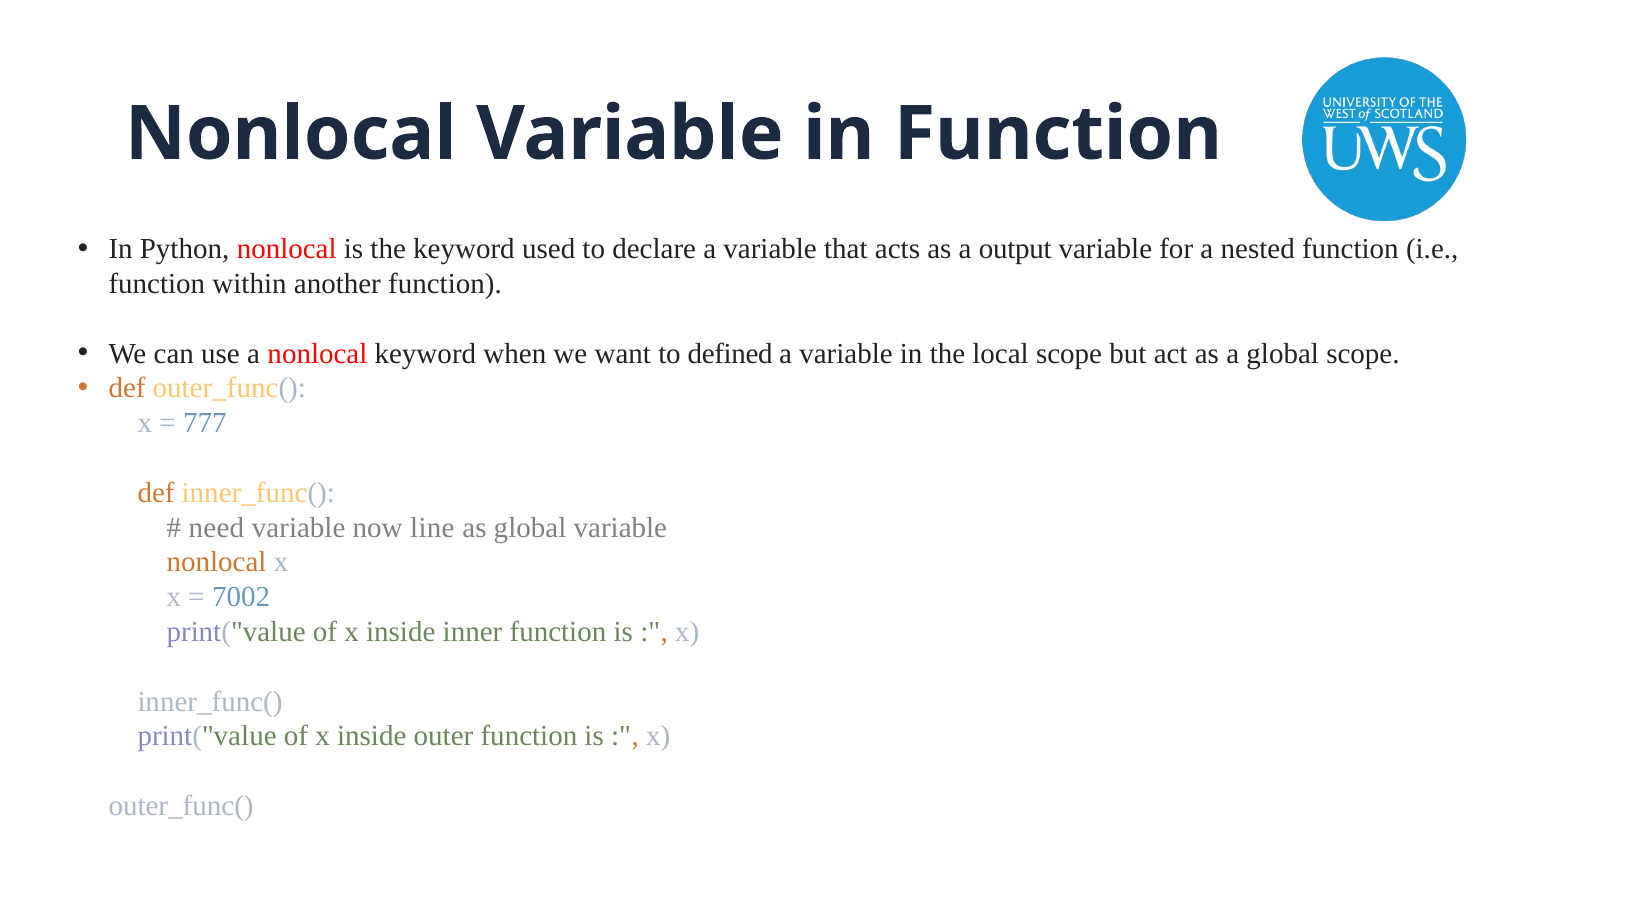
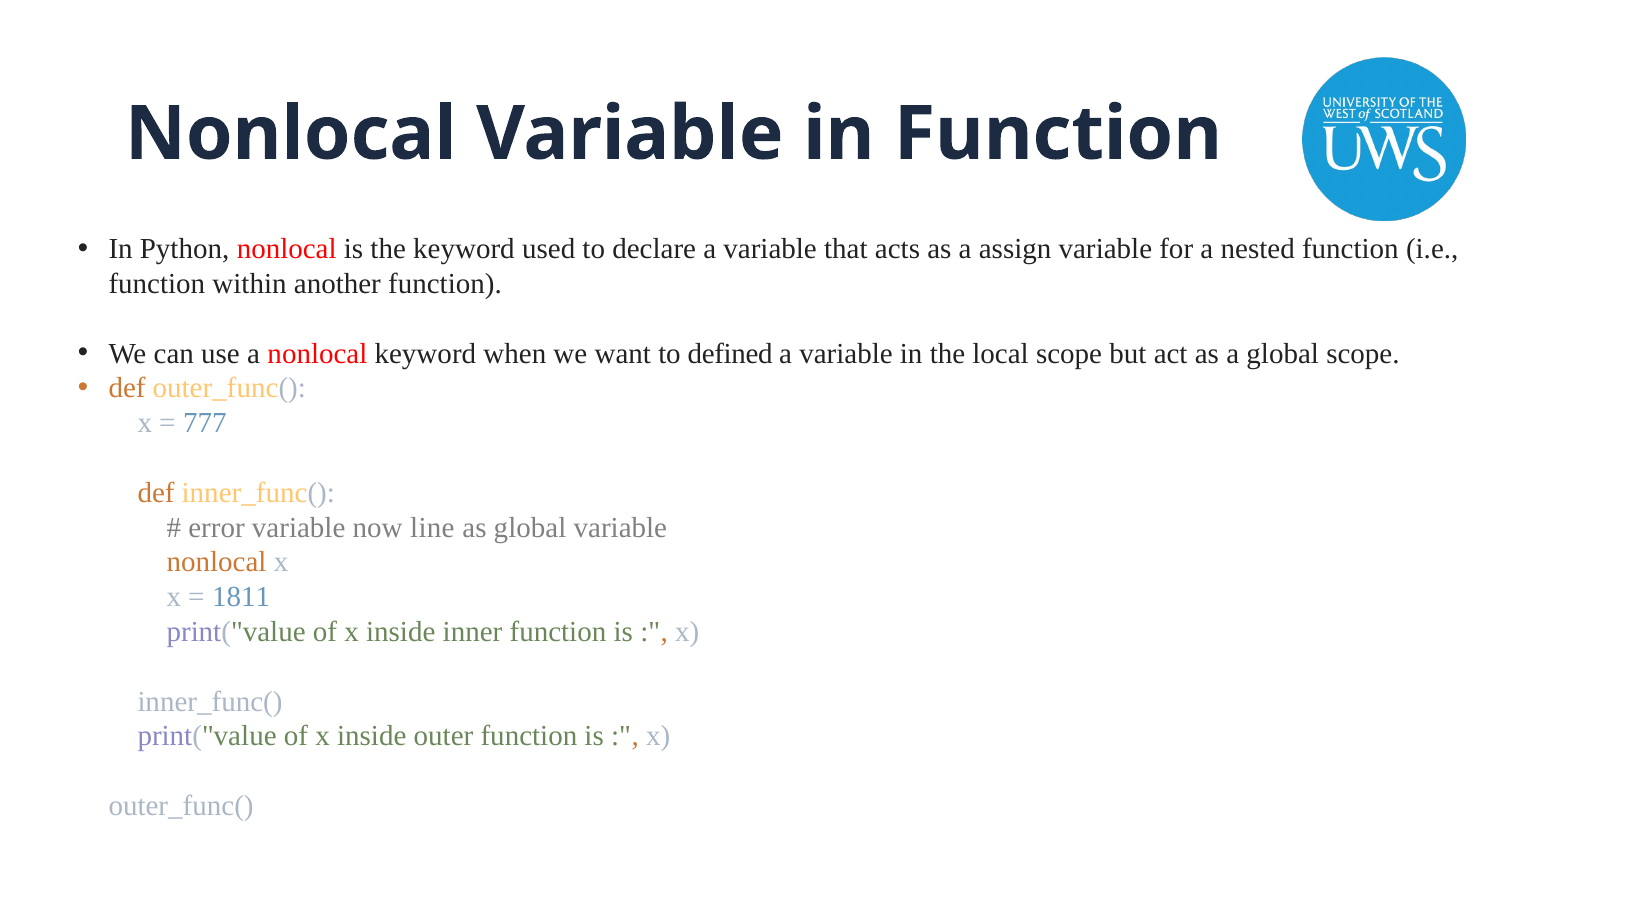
output: output -> assign (1015, 249)
need: need -> error (217, 527)
7002: 7002 -> 1811 (241, 597)
